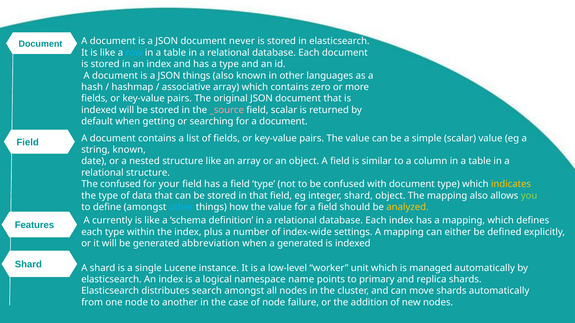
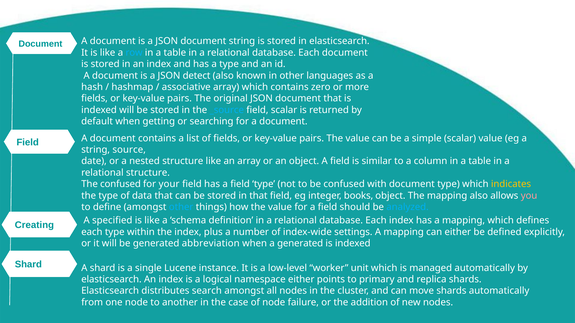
document never: never -> string (242, 41)
JSON things: things -> detect (197, 76)
_source colour: pink -> light blue (227, 110)
string known: known -> source (129, 150)
integer shard: shard -> books (359, 196)
you colour: light green -> pink (529, 196)
analyzed colour: yellow -> light blue (408, 207)
currently: currently -> specified (112, 221)
Features: Features -> Creating (34, 225)
namespace name: name -> either (301, 280)
